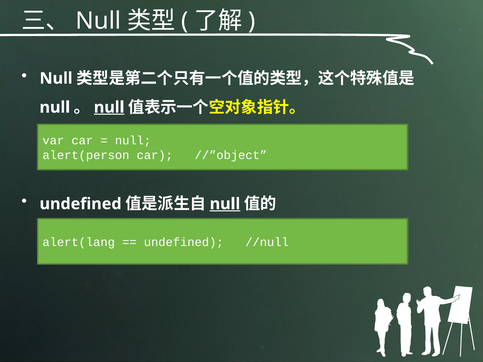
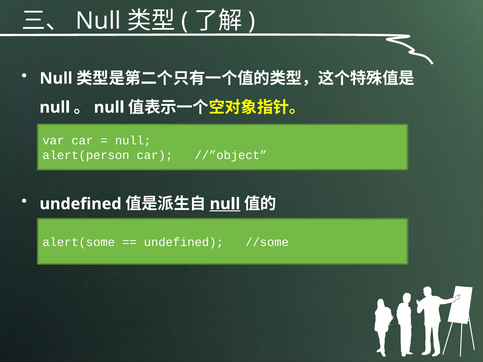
null underline: present -> none (109, 107)
alert(lang: alert(lang -> alert(some (79, 242)
//null: //null -> //some (267, 242)
